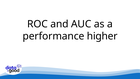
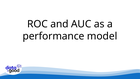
higher: higher -> model (102, 36)
